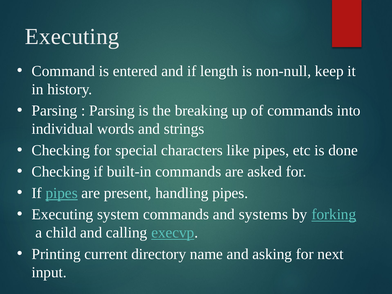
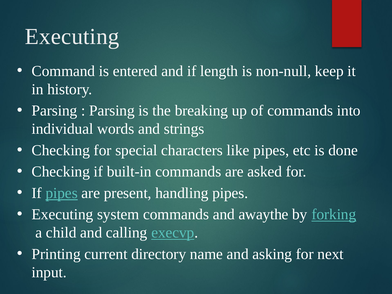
systems: systems -> awaythe (264, 214)
